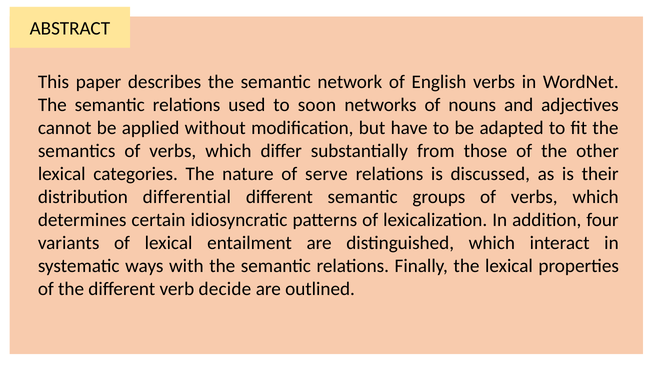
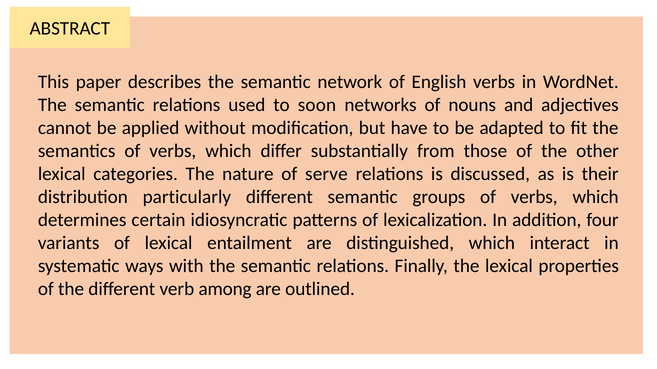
differential: differential -> particularly (187, 197)
decide: decide -> among (225, 289)
